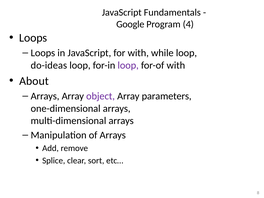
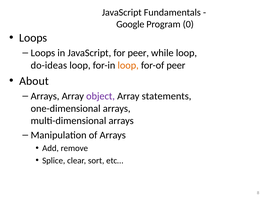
4: 4 -> 0 (188, 24)
for with: with -> peer (138, 53)
loop colour: purple -> orange (128, 65)
for-of with: with -> peer (176, 65)
parameters: parameters -> statements (167, 96)
